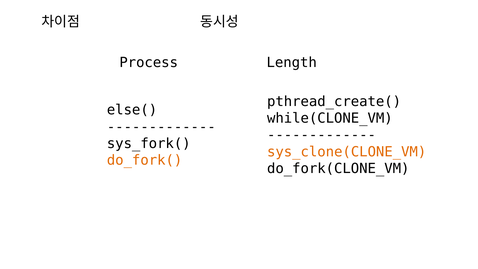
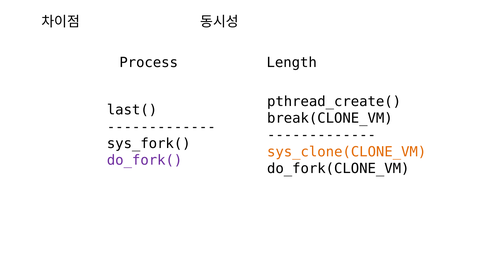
else(: else( -> last( (132, 110)
while(CLONE_VM: while(CLONE_VM -> break(CLONE_VM (330, 118)
do_fork( colour: orange -> purple (145, 160)
